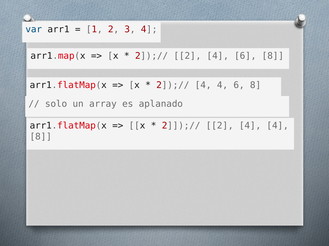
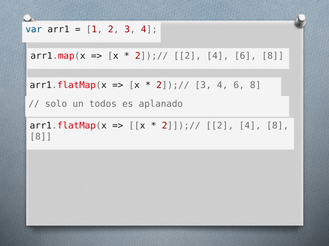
2]);// 4: 4 -> 3 (203, 85)
array: array -> todos (103, 104)
2 4 4: 4 -> 8 (278, 126)
